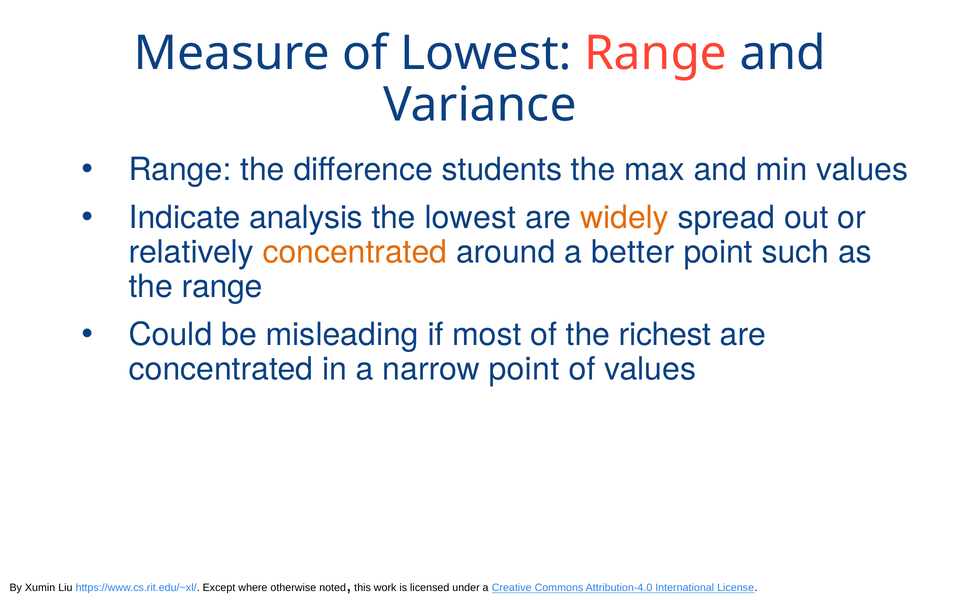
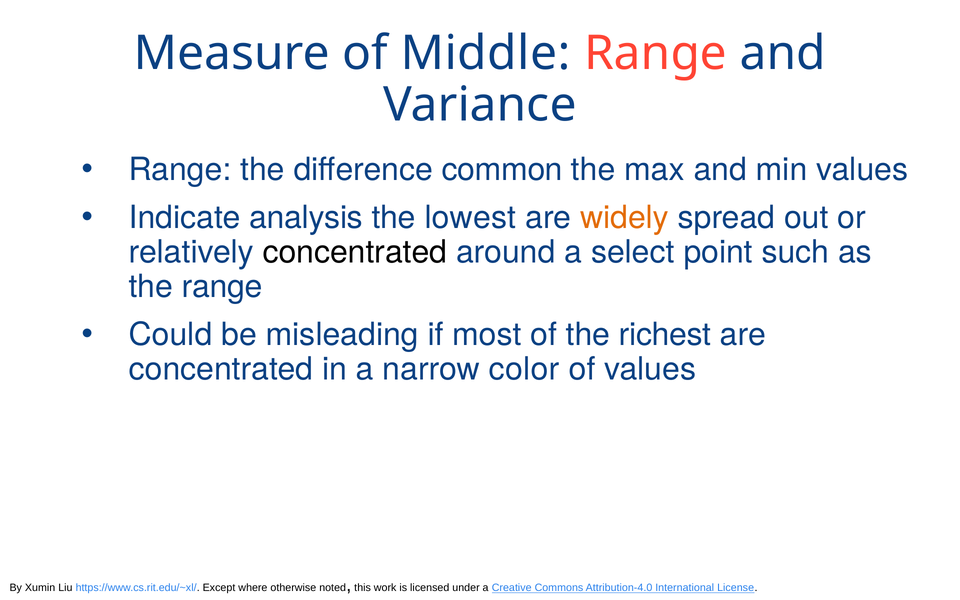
of Lowest: Lowest -> Middle (486, 53)
students: students -> common (502, 170)
concentrated colour: orange -> black (355, 252)
better: better -> select (633, 252)
narrow point: point -> color (524, 369)
